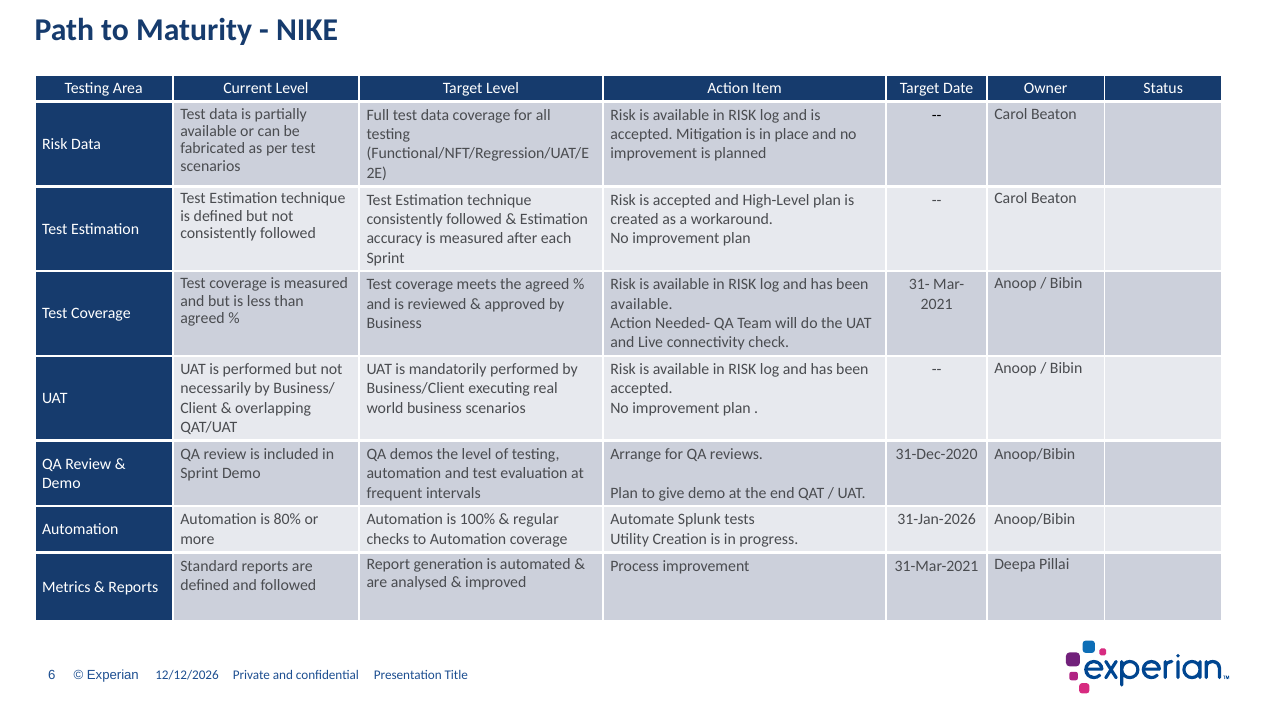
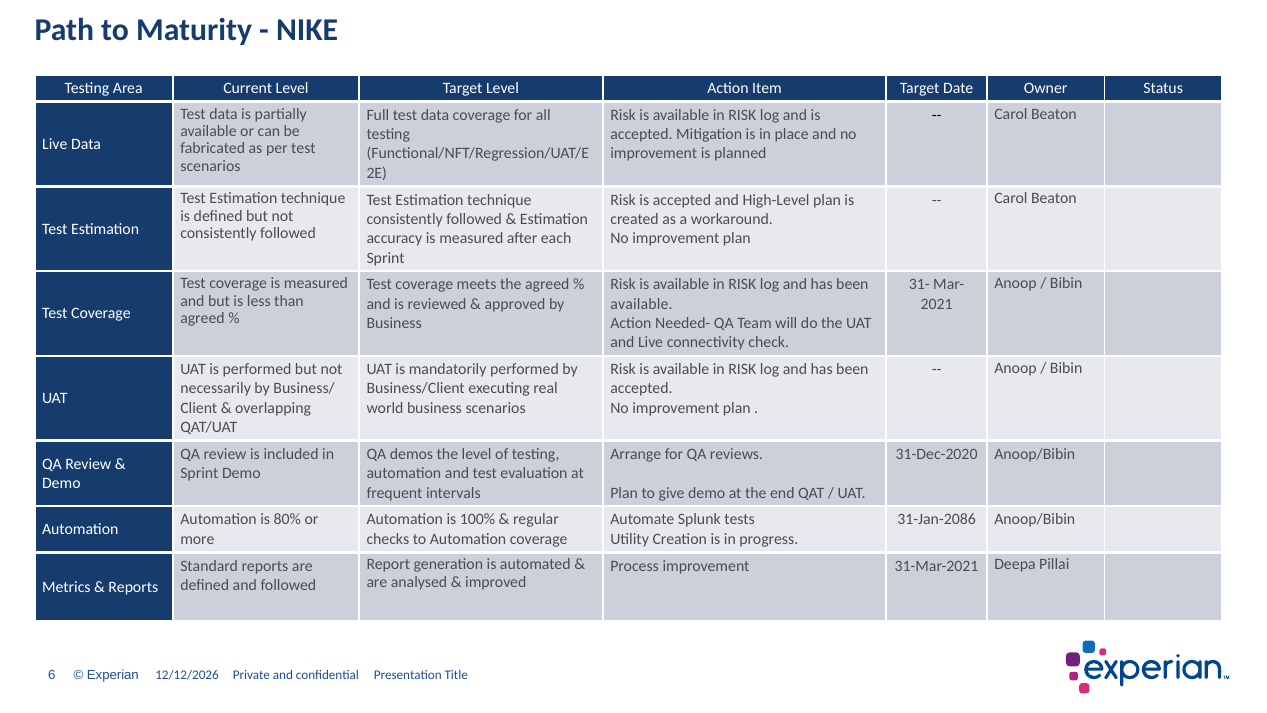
Risk: Risk -> Live (55, 144)
31-Jan-2026: 31-Jan-2026 -> 31-Jan-2086 (937, 519)
